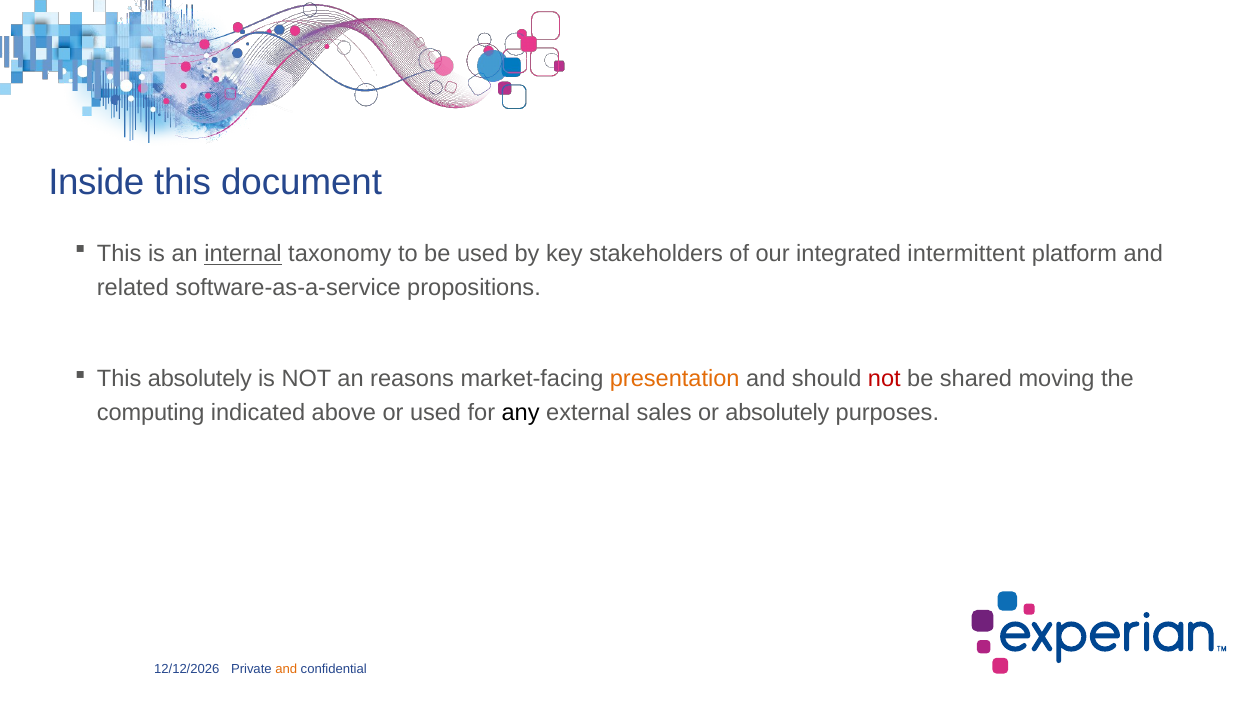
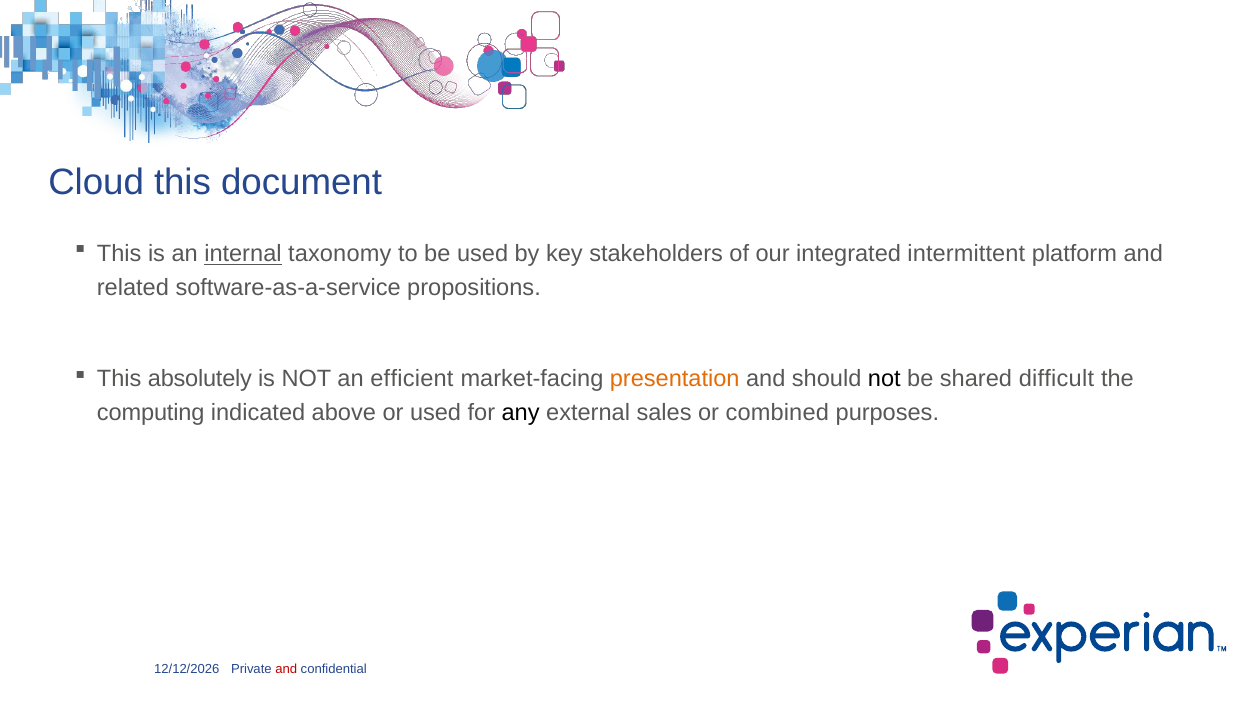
Inside: Inside -> Cloud (96, 183)
reasons: reasons -> efficient (412, 379)
not colour: red -> black (884, 379)
moving: moving -> difficult (1056, 379)
or absolutely: absolutely -> combined (777, 413)
and colour: orange -> red (286, 670)
